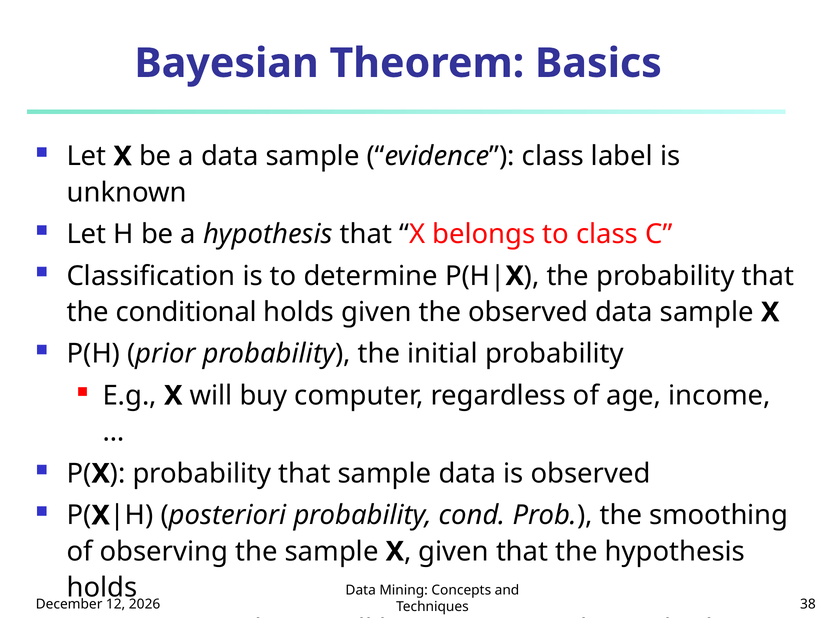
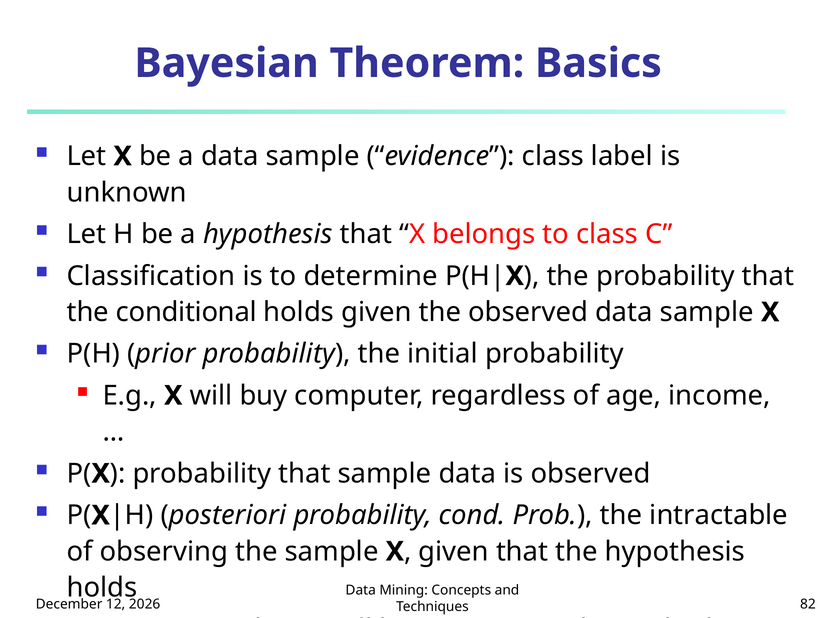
smoothing: smoothing -> intractable (719, 515)
38: 38 -> 82 (808, 604)
